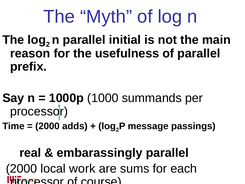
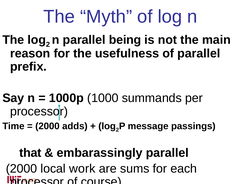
initial: initial -> being (125, 40)
real: real -> that (30, 153)
